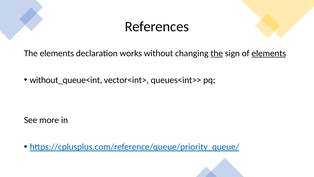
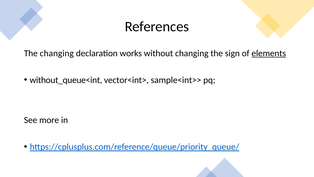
The elements: elements -> changing (57, 53)
the underline: present -> none (217, 53)
queues<int>>: queues<int>> -> sample<int>> (176, 80)
